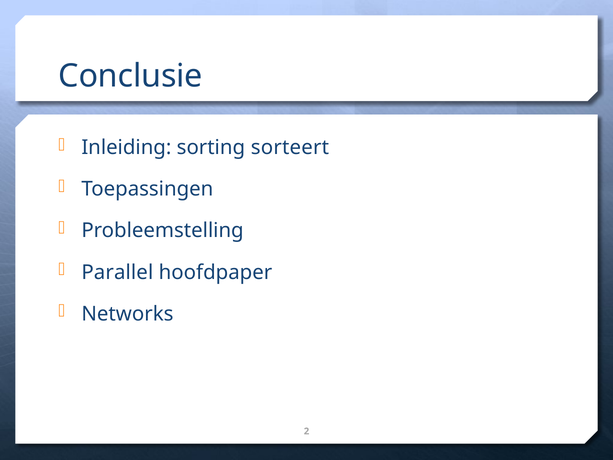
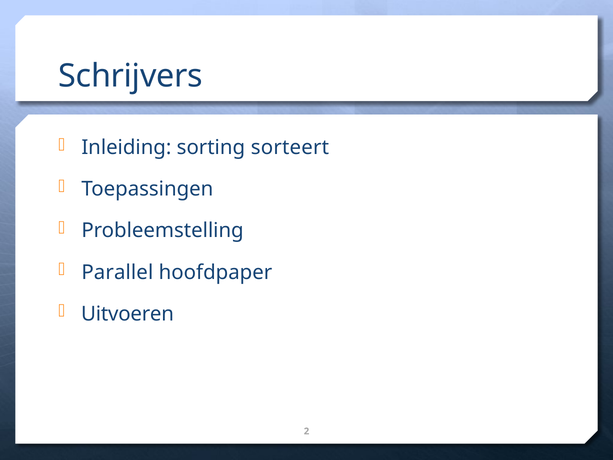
Conclusie: Conclusie -> Schrijvers (131, 76)
Networks: Networks -> Uitvoeren (128, 314)
